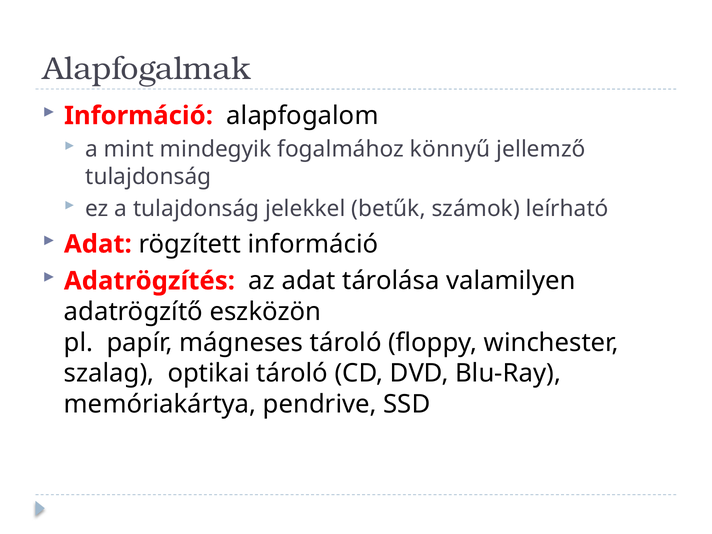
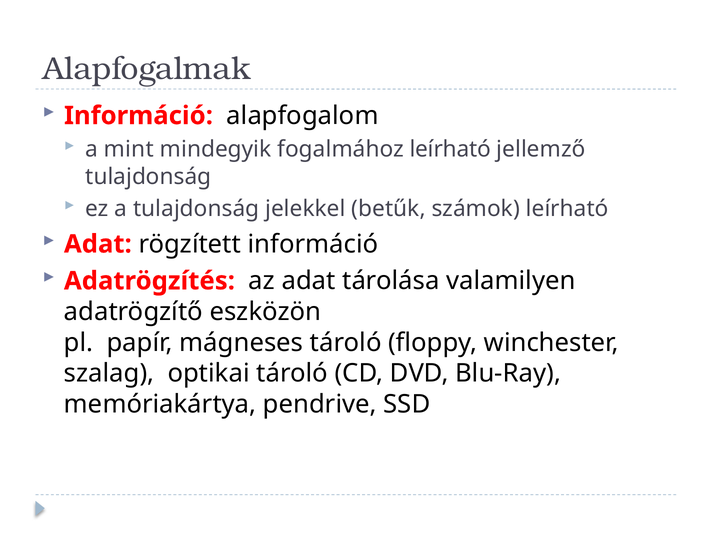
fogalmához könnyű: könnyű -> leírható (450, 149)
